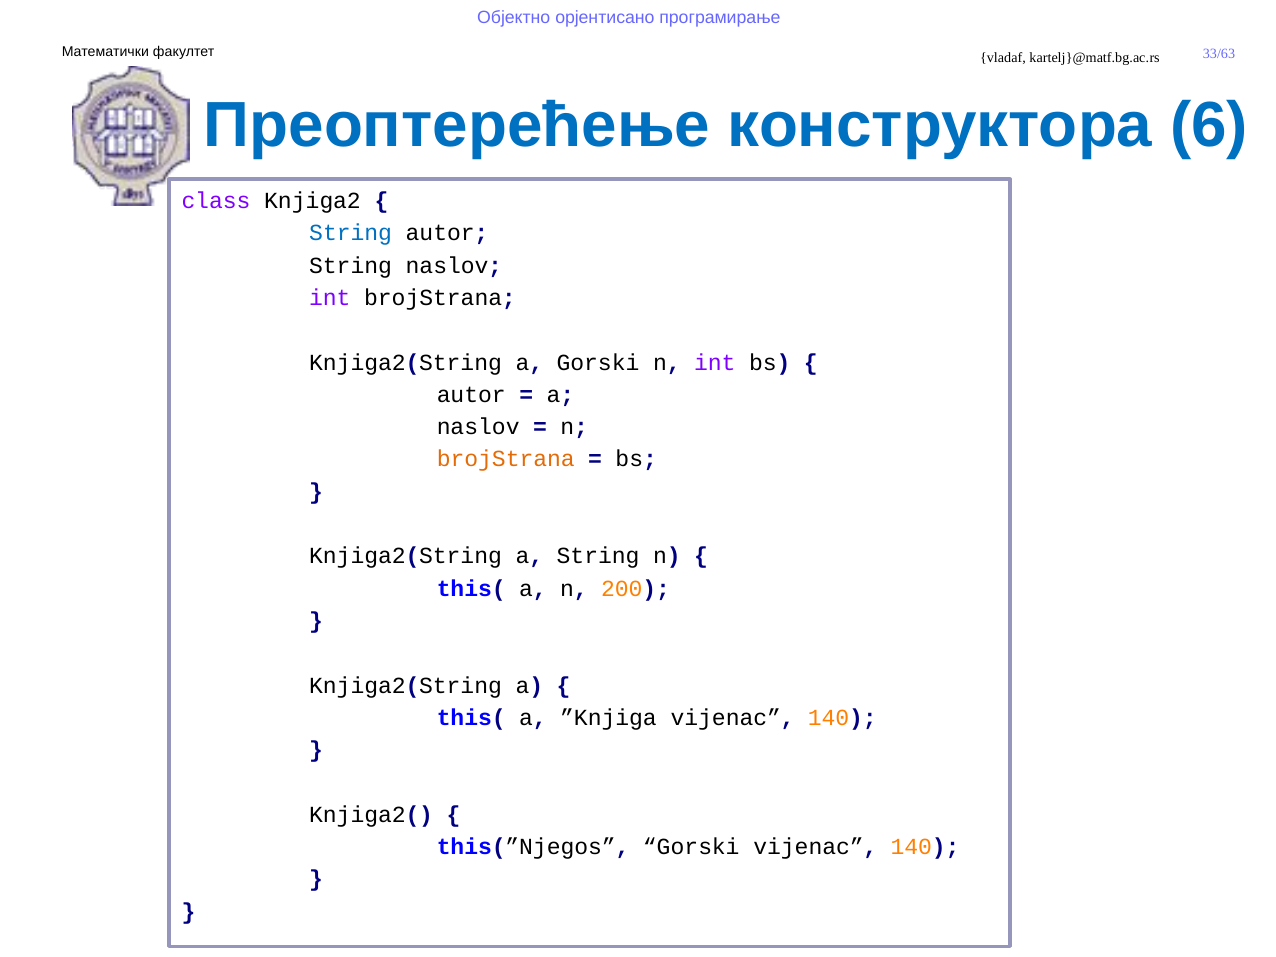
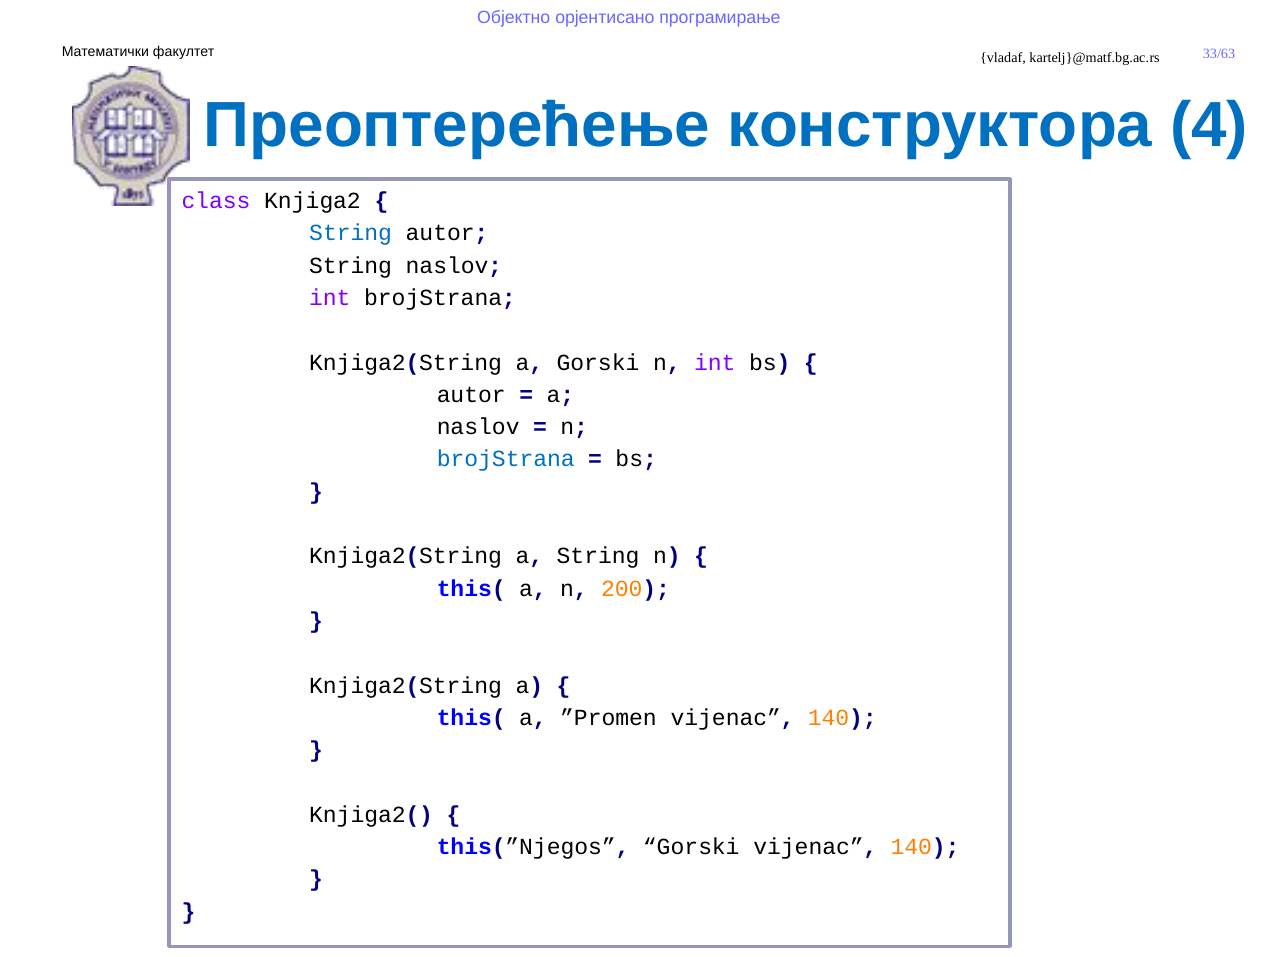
6: 6 -> 4 (1209, 126)
brojStrana colour: orange -> blue (506, 459)
”Knjiga: ”Knjiga -> ”Promen (608, 718)
